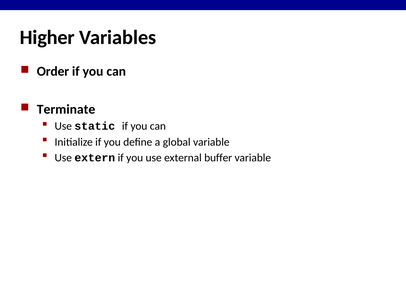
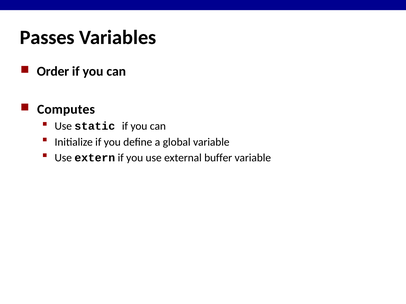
Higher: Higher -> Passes (47, 38)
Terminate: Terminate -> Computes (66, 109)
